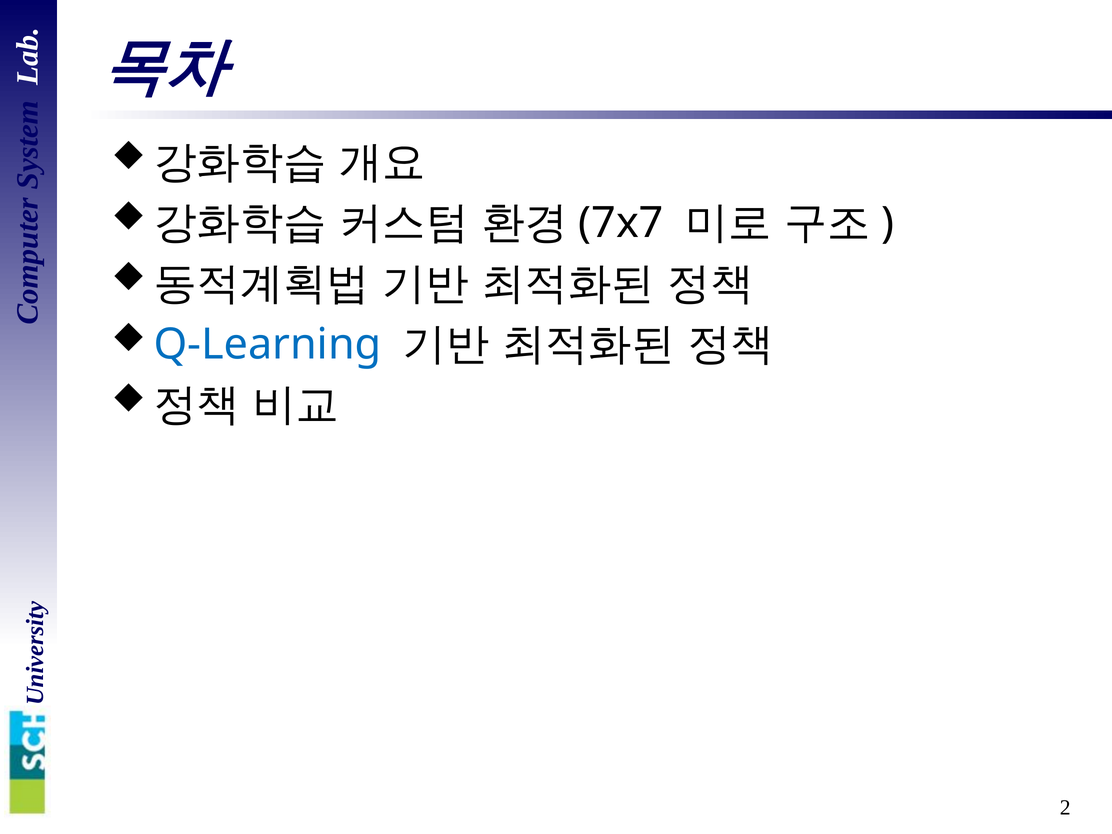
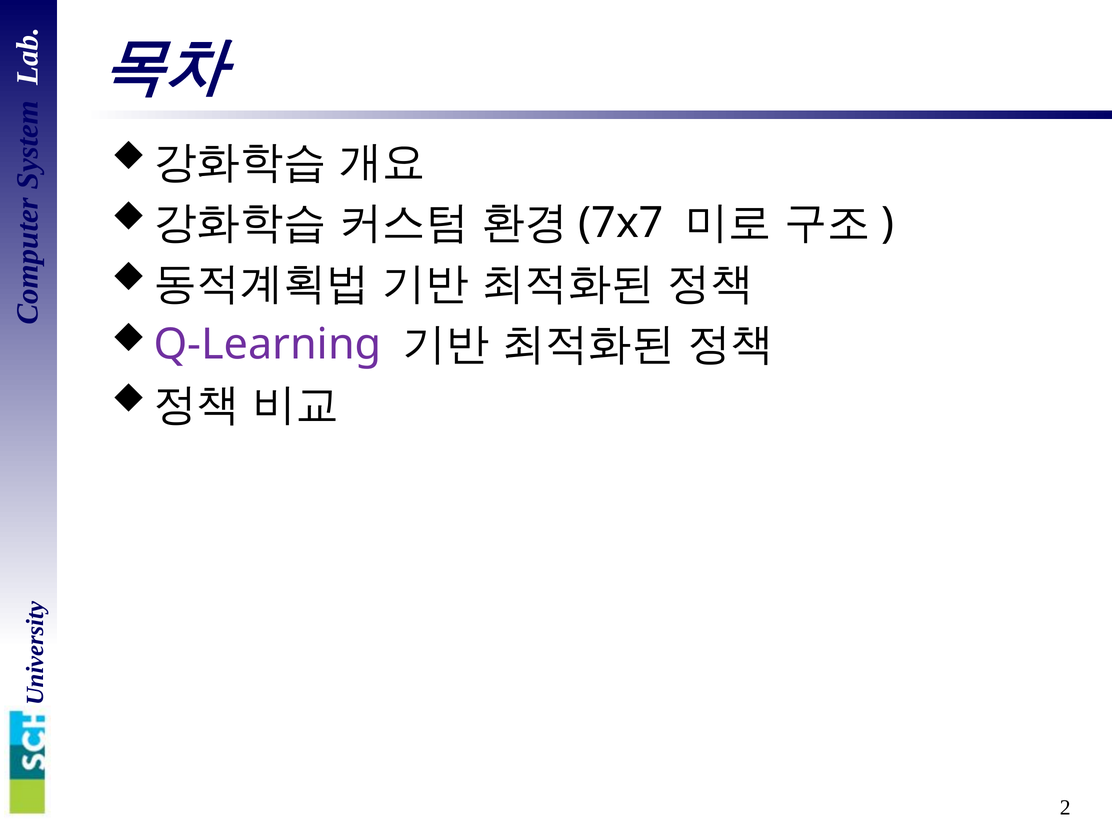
Q-Learning colour: blue -> purple (267, 344)
